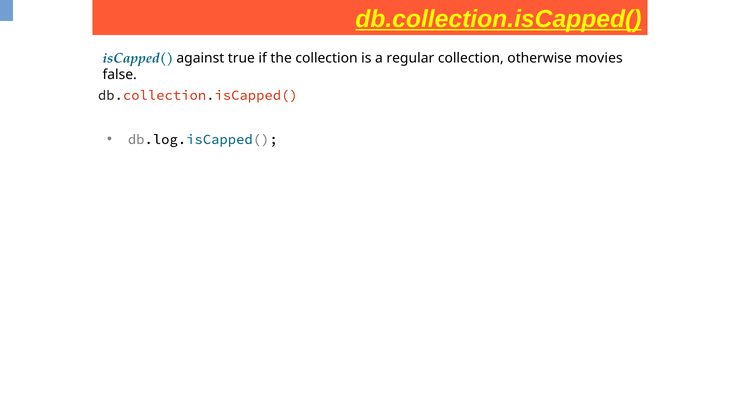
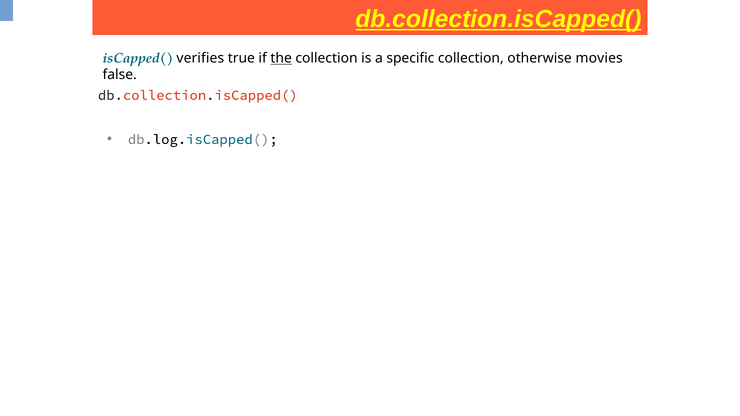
against: against -> verifies (200, 58)
the underline: none -> present (281, 58)
regular: regular -> specific (410, 58)
